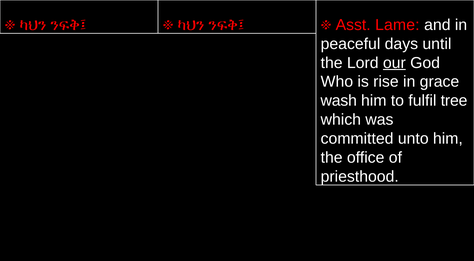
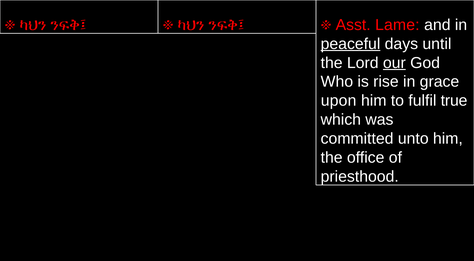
peaceful underline: none -> present (351, 44)
wash: wash -> upon (339, 101)
tree: tree -> true (454, 101)
